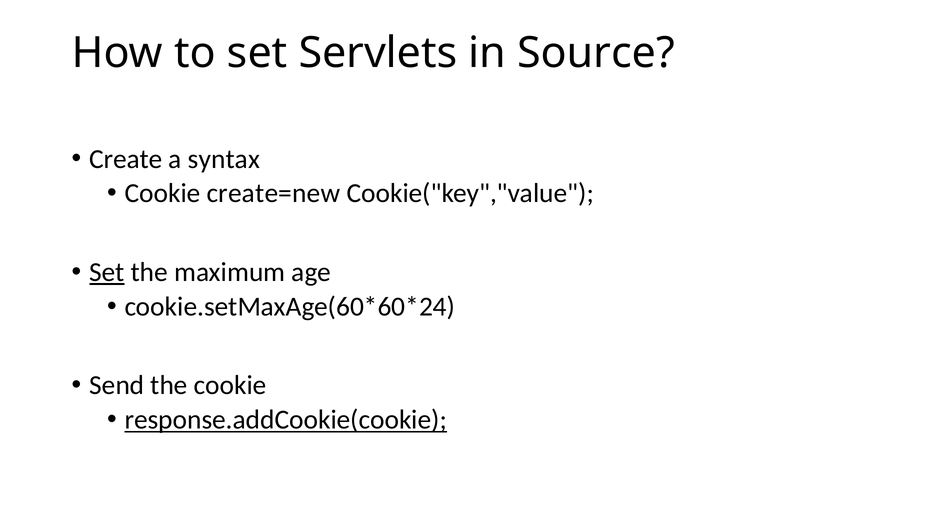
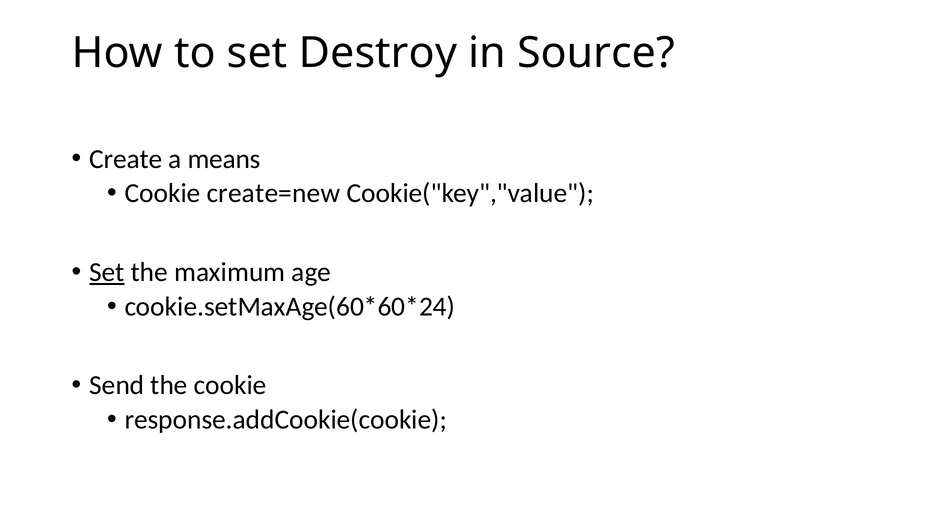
Servlets: Servlets -> Destroy (378, 53)
syntax: syntax -> means (224, 159)
response.addCookie(cookie underline: present -> none (286, 420)
